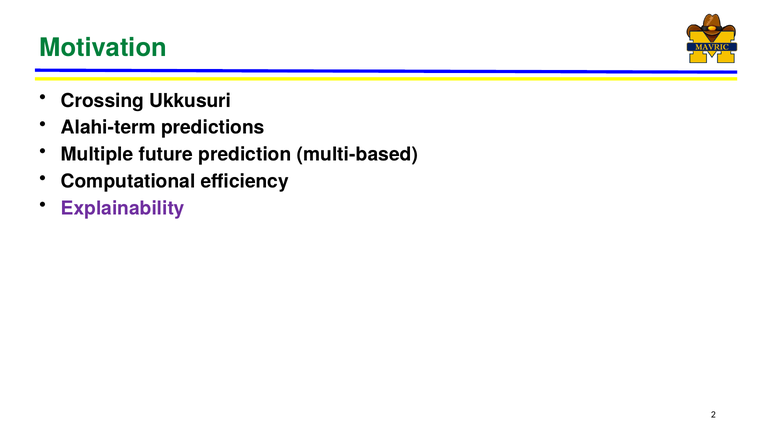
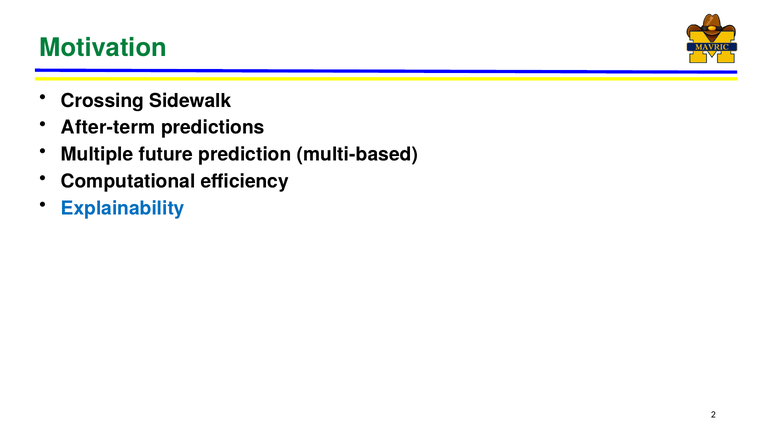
Ukkusuri: Ukkusuri -> Sidewalk (190, 101)
Alahi-term: Alahi-term -> After-term (108, 128)
Explainability colour: purple -> blue (123, 208)
